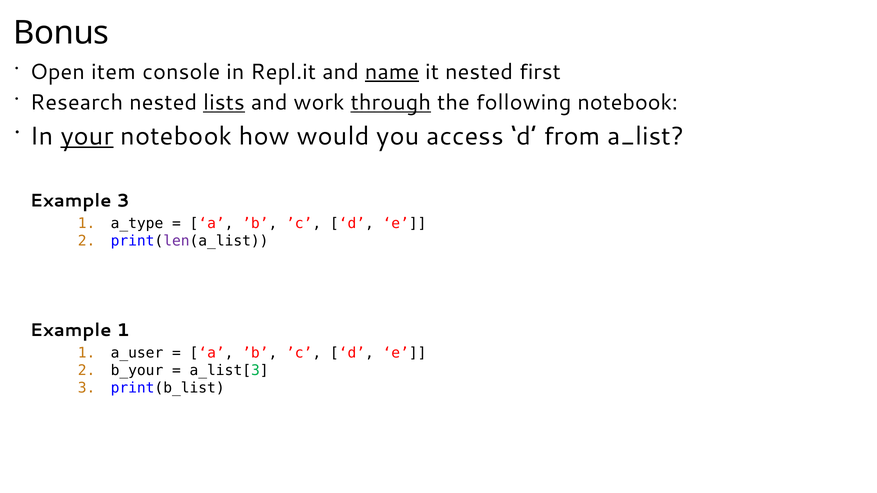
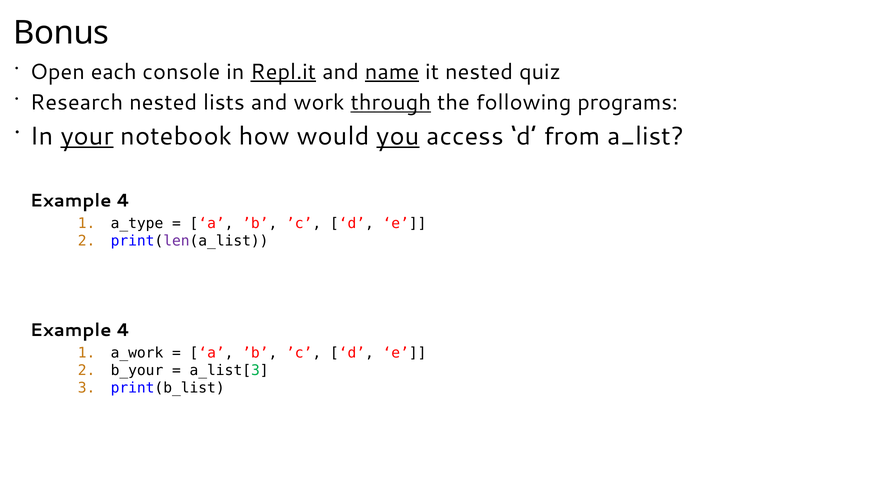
item: item -> each (114, 72)
Repl.it underline: none -> present (283, 72)
first: first -> quiz (540, 72)
lists underline: present -> none (224, 103)
following notebook: notebook -> programs (628, 103)
you underline: none -> present (398, 137)
3: 3 -> 4 (123, 201)
1: 1 -> 4 (123, 330)
a_user: a_user -> a_work (137, 353)
